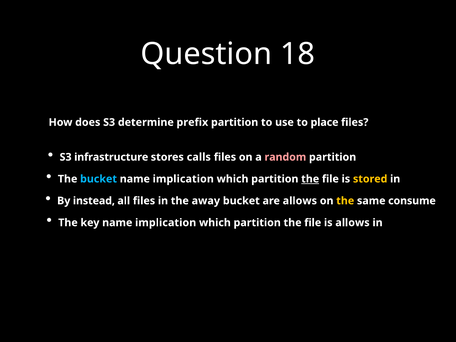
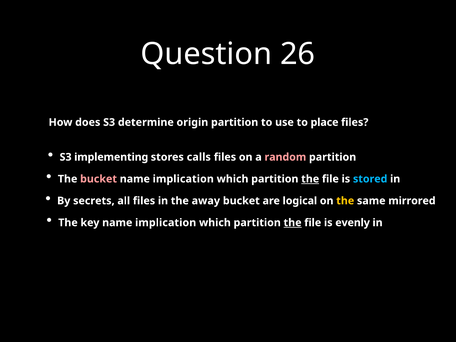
18: 18 -> 26 (298, 54)
prefix: prefix -> origin (192, 122)
infrastructure: infrastructure -> implementing (111, 157)
bucket colour: light blue -> pink (99, 179)
stored colour: yellow -> light blue (370, 179)
instead: instead -> secrets (94, 201)
are allows: allows -> logical (300, 201)
consume: consume -> mirrored (412, 201)
the underline: none -> present (293, 223)
is allows: allows -> evenly (353, 223)
